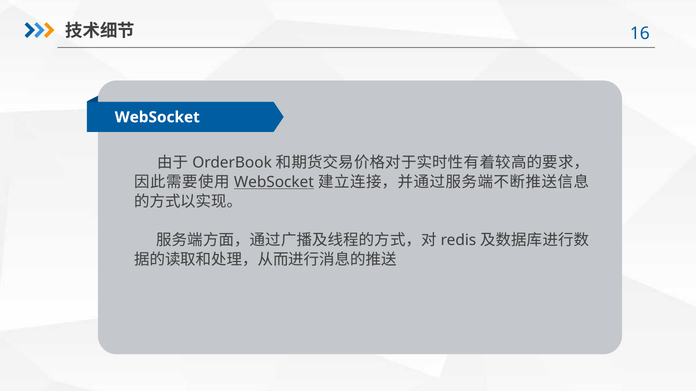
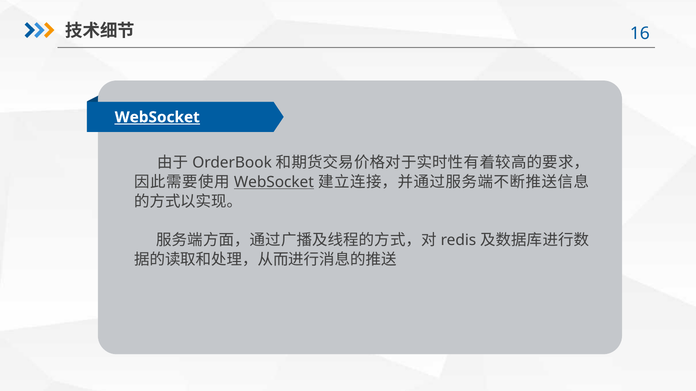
WebSocket underline: none -> present (157, 117)
